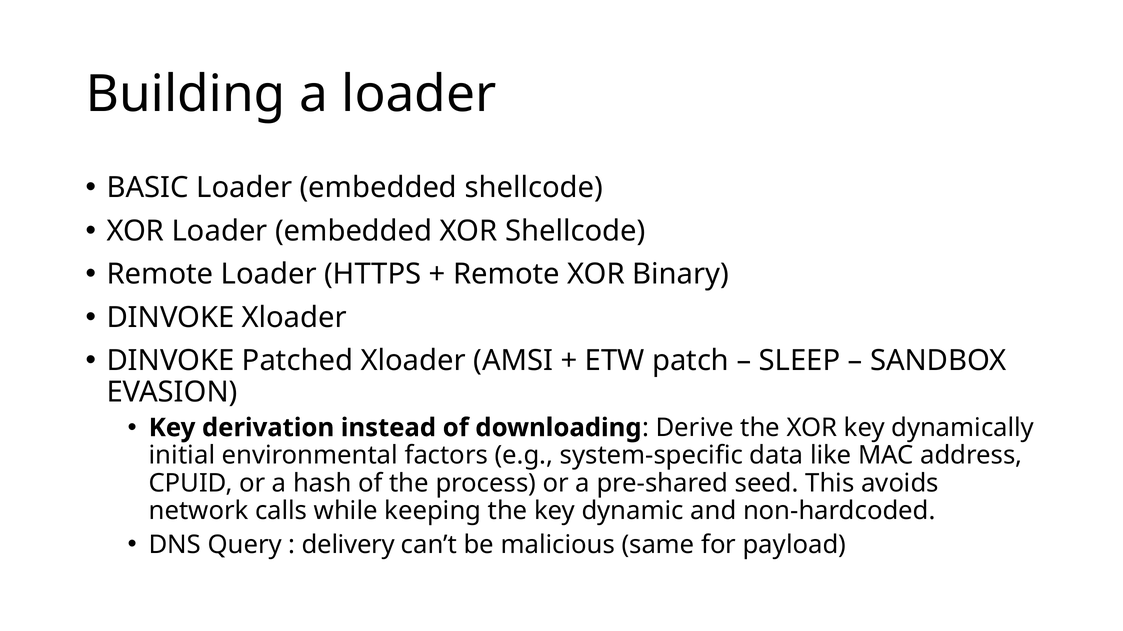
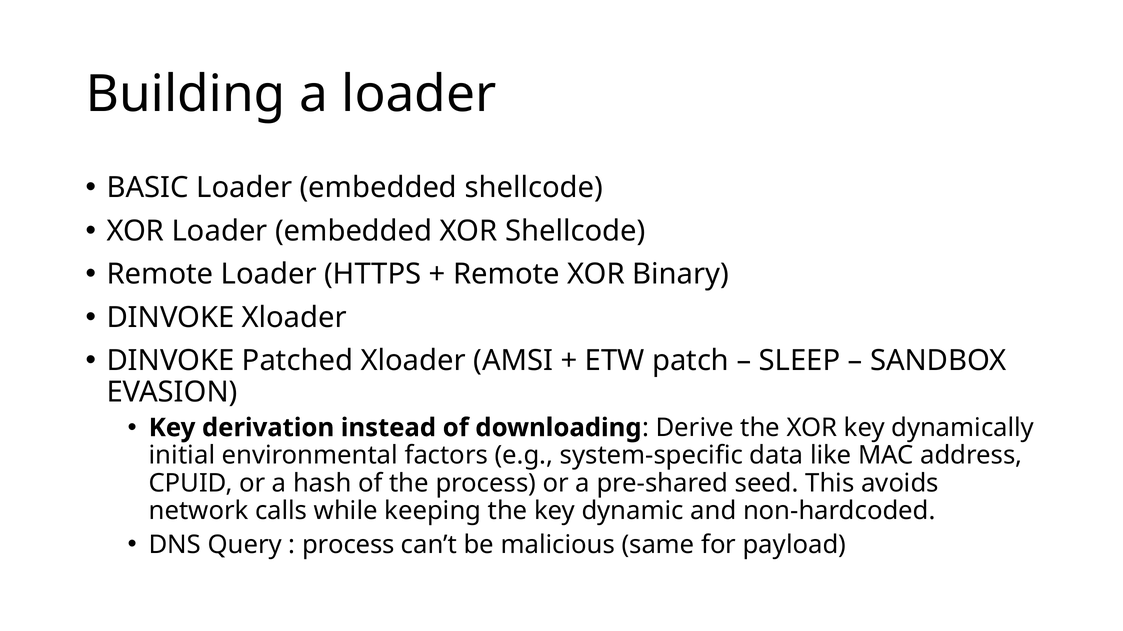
delivery: delivery -> process (348, 545)
